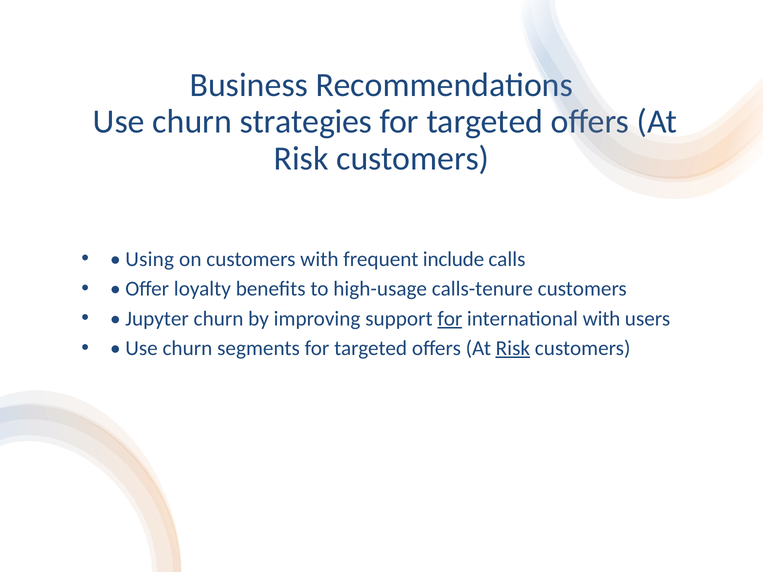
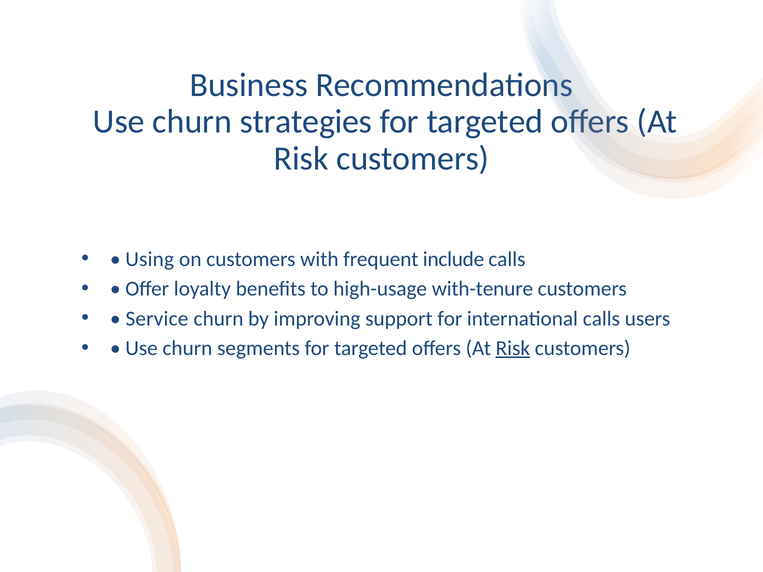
calls-tenure: calls-tenure -> with-tenure (482, 289)
Jupyter: Jupyter -> Service (157, 319)
for underline: present -> none (450, 319)
international with: with -> calls (601, 319)
